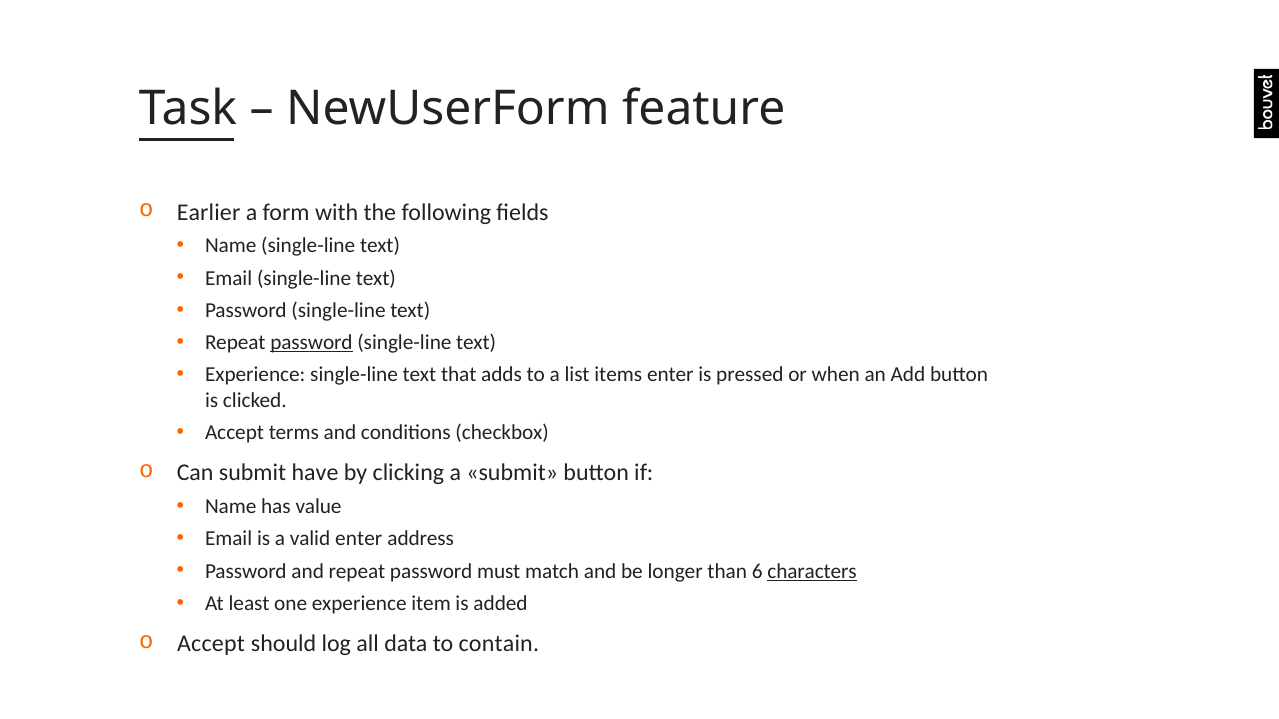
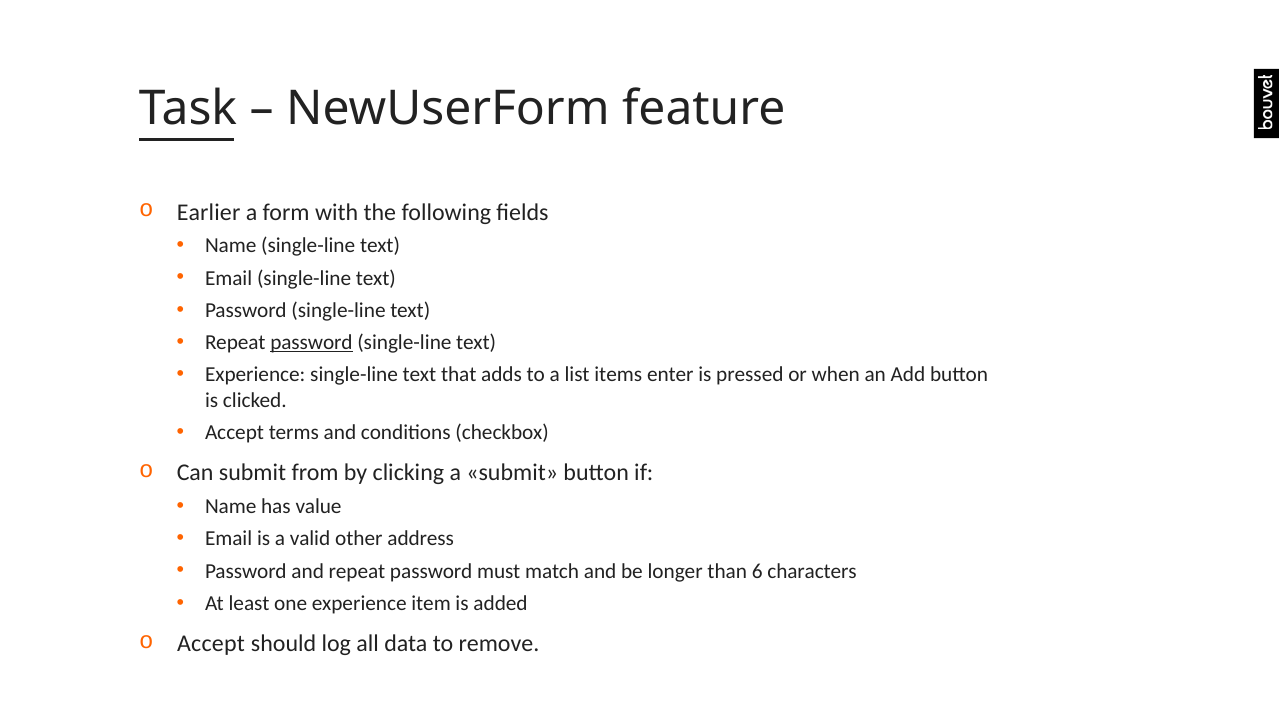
have: have -> from (315, 473)
valid enter: enter -> other (359, 539)
characters underline: present -> none (812, 571)
contain: contain -> remove (499, 644)
